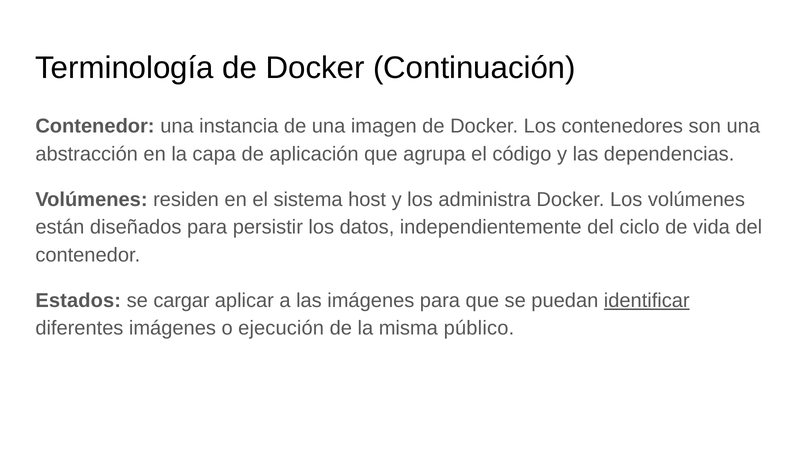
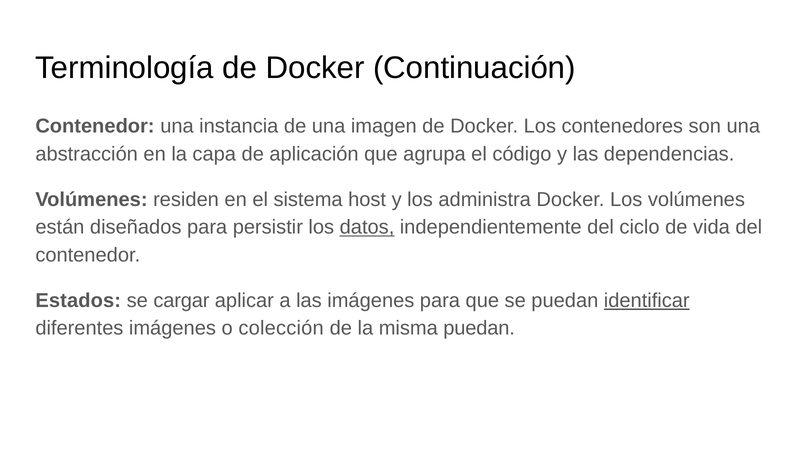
datos underline: none -> present (367, 227)
ejecución: ejecución -> colección (281, 328)
misma público: público -> puedan (479, 328)
